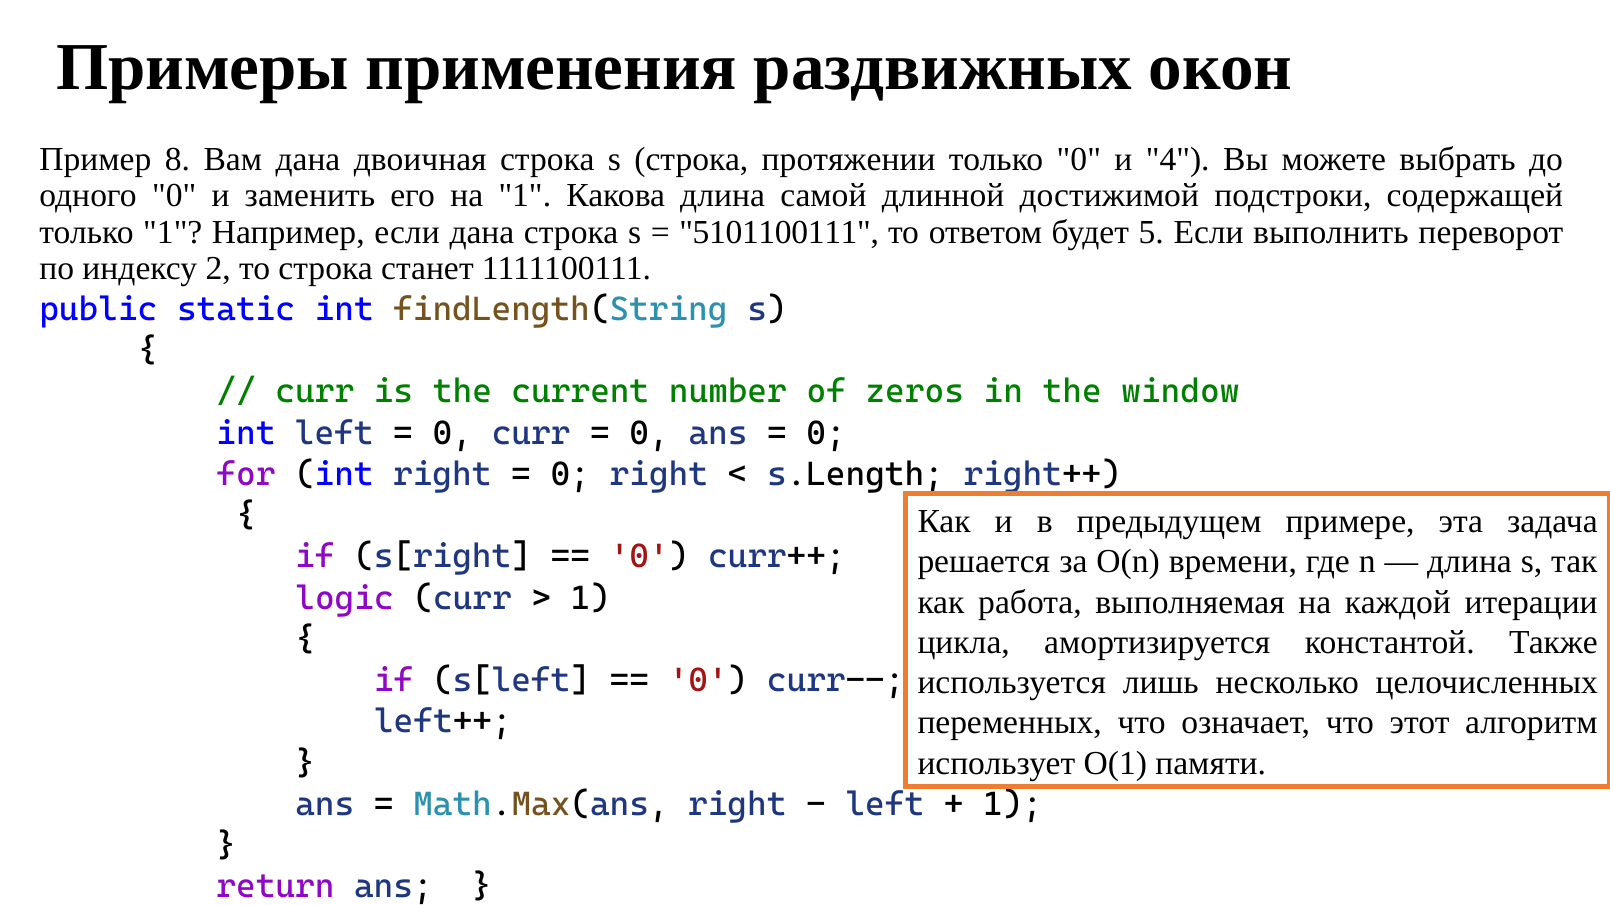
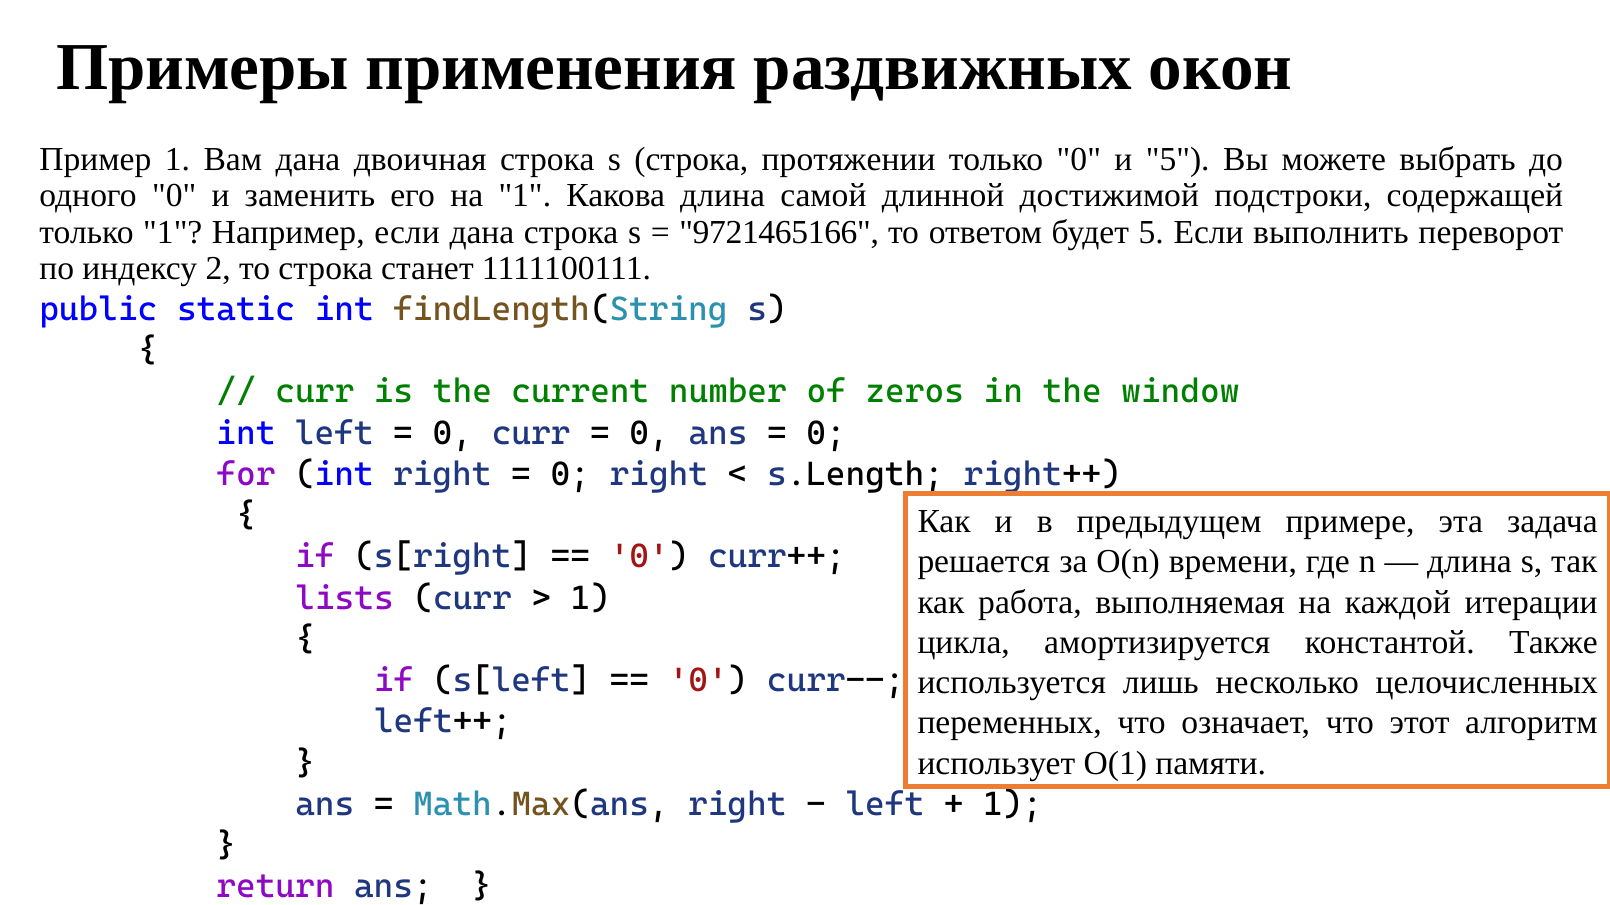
Пример 8: 8 -> 1 (177, 160)
и 4: 4 -> 5 (1178, 160)
5101100111: 5101100111 -> 9721465166 (779, 232)
logic: logic -> lists (345, 598)
